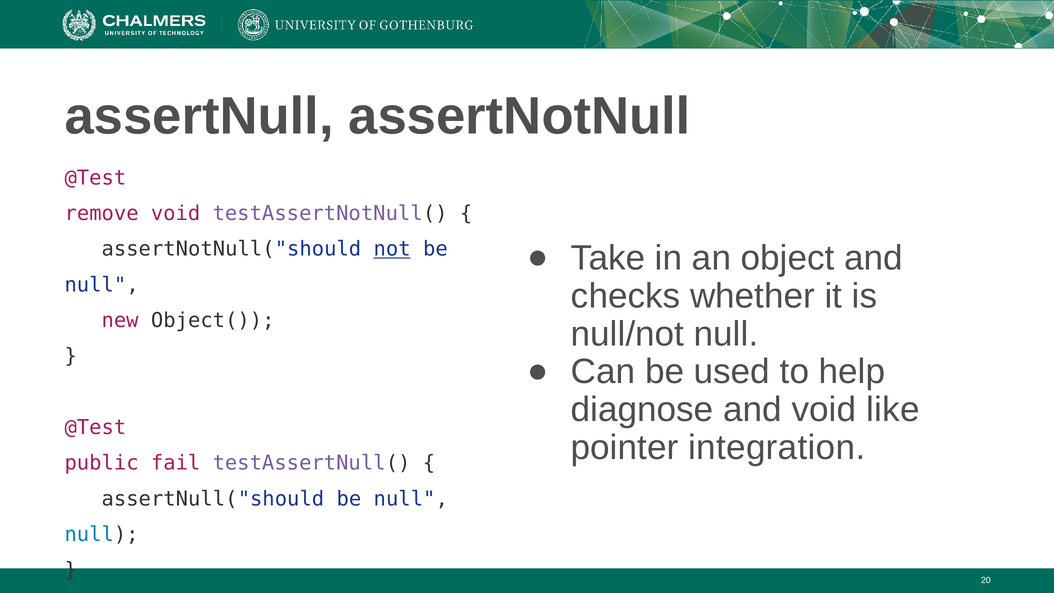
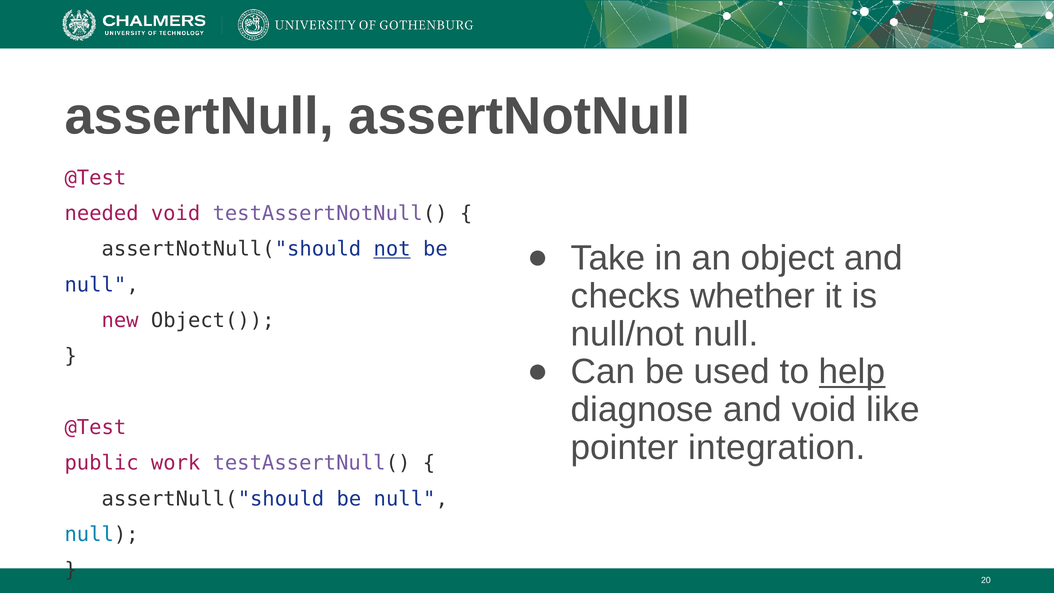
remove: remove -> needed (102, 213)
help underline: none -> present (852, 372)
fail: fail -> work (176, 463)
